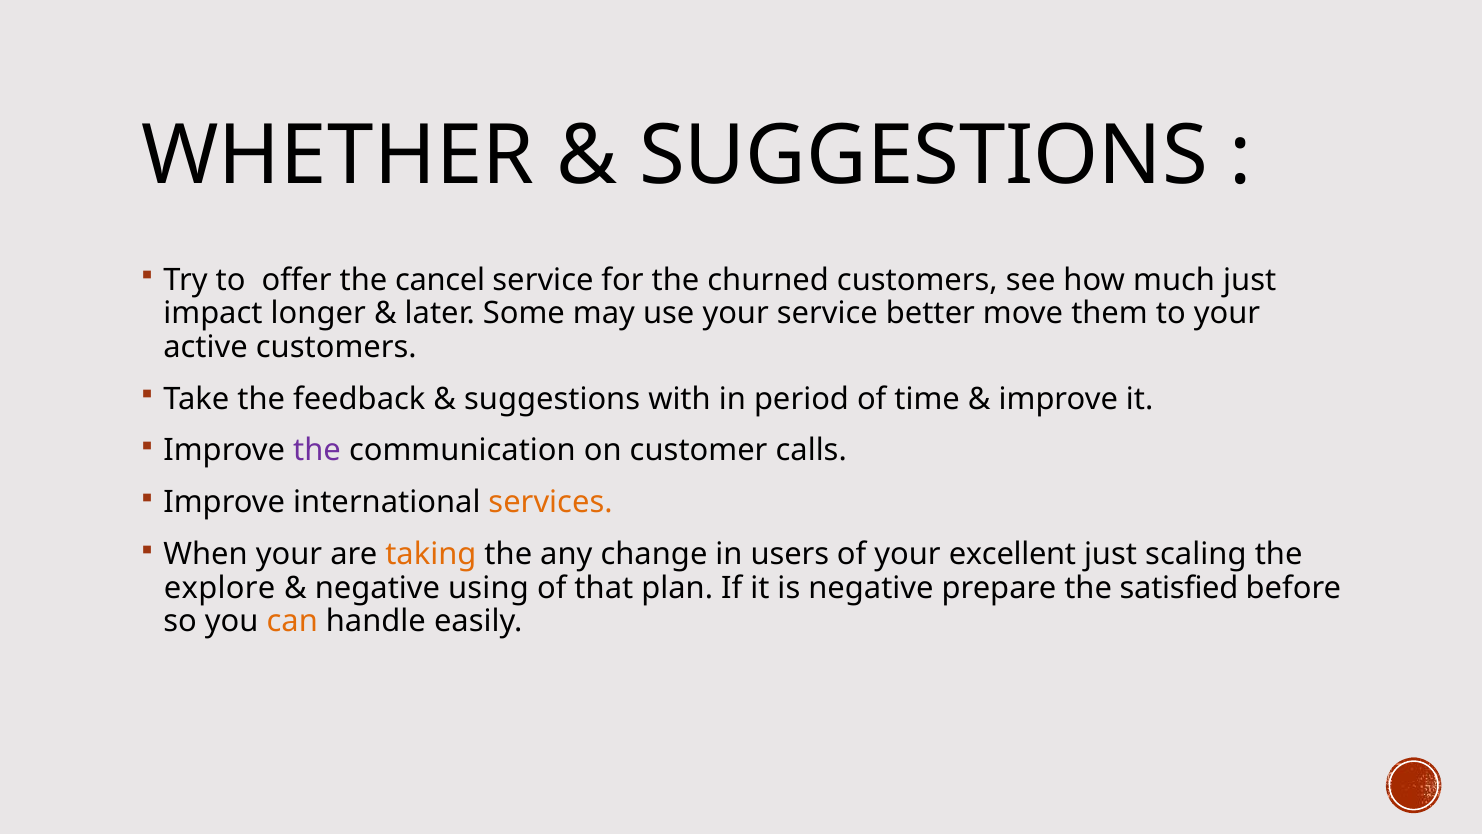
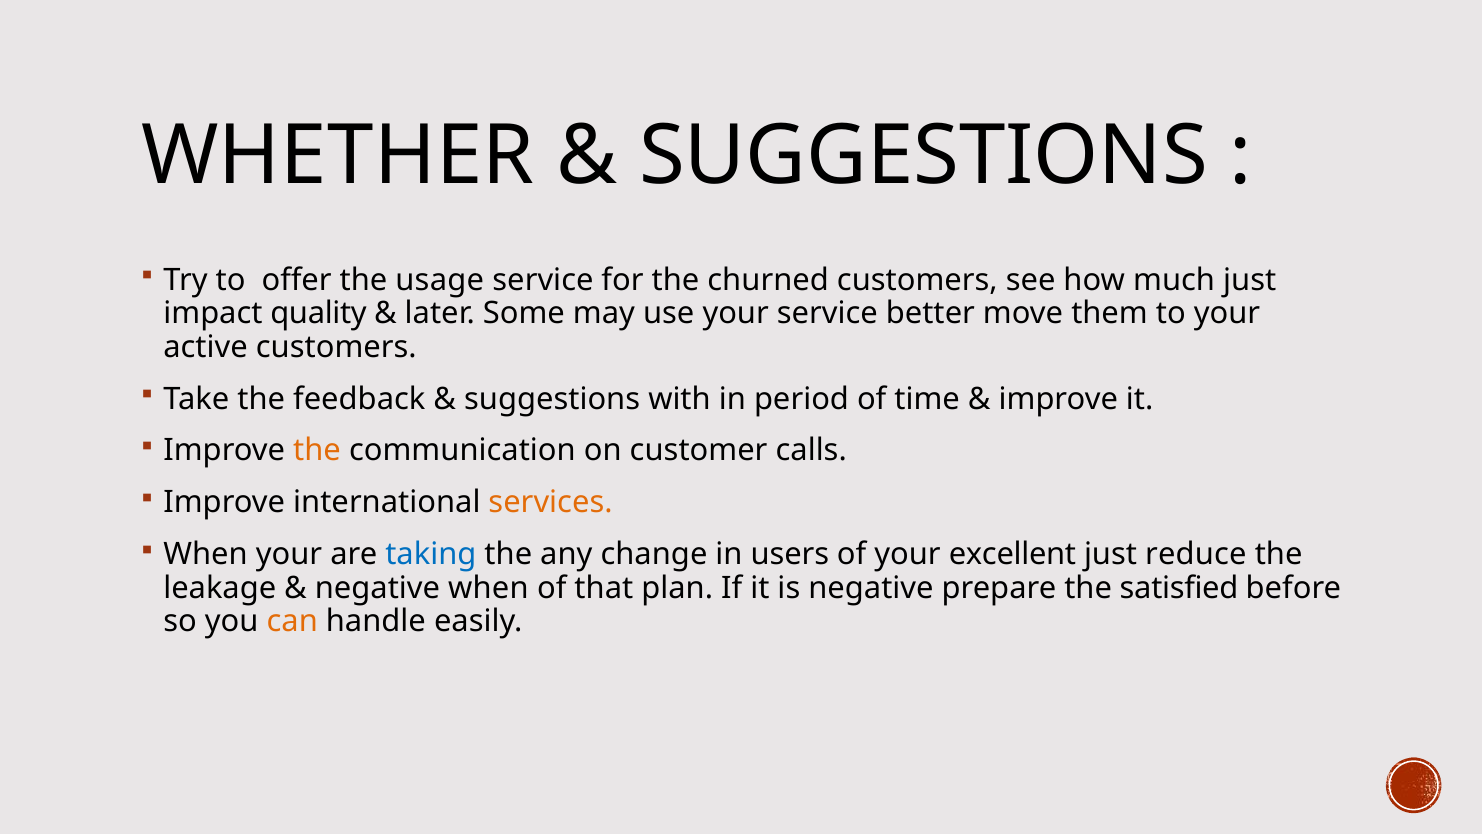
cancel: cancel -> usage (440, 280)
longer: longer -> quality (318, 313)
the colour: purple -> orange (317, 451)
taking colour: orange -> blue (431, 554)
scaling: scaling -> reduce (1196, 554)
explore: explore -> leakage (220, 588)
negative using: using -> when (488, 588)
